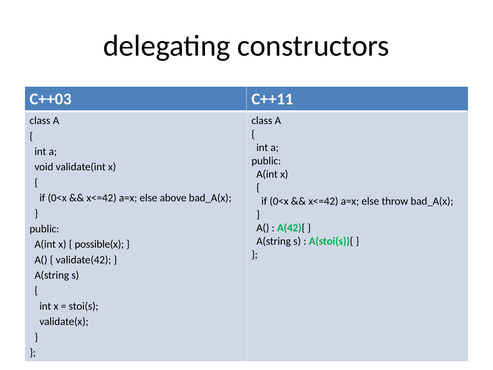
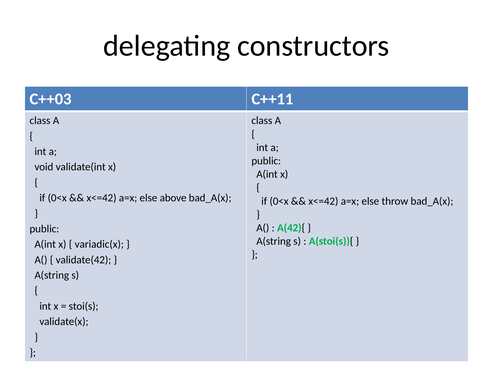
possible(x: possible(x -> variadic(x (99, 244)
